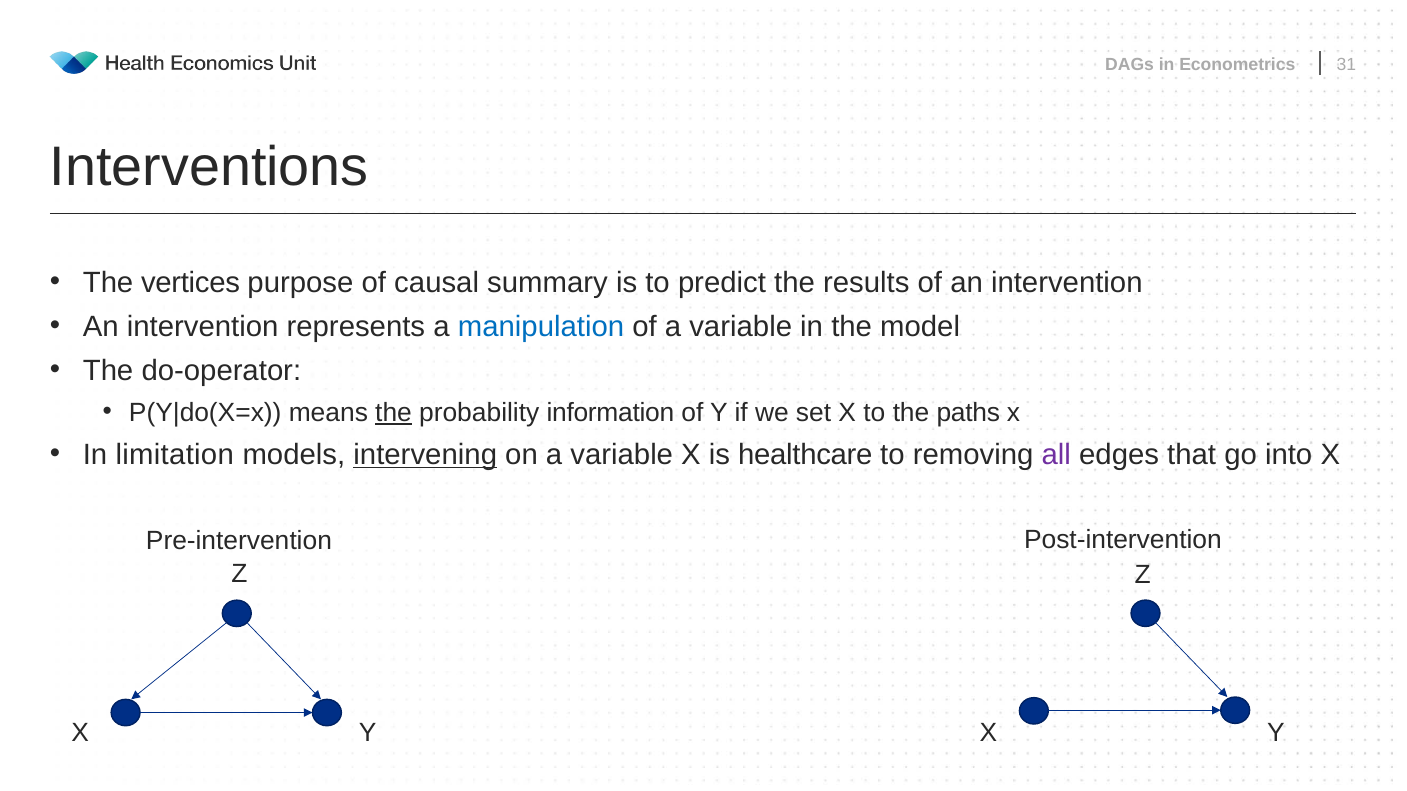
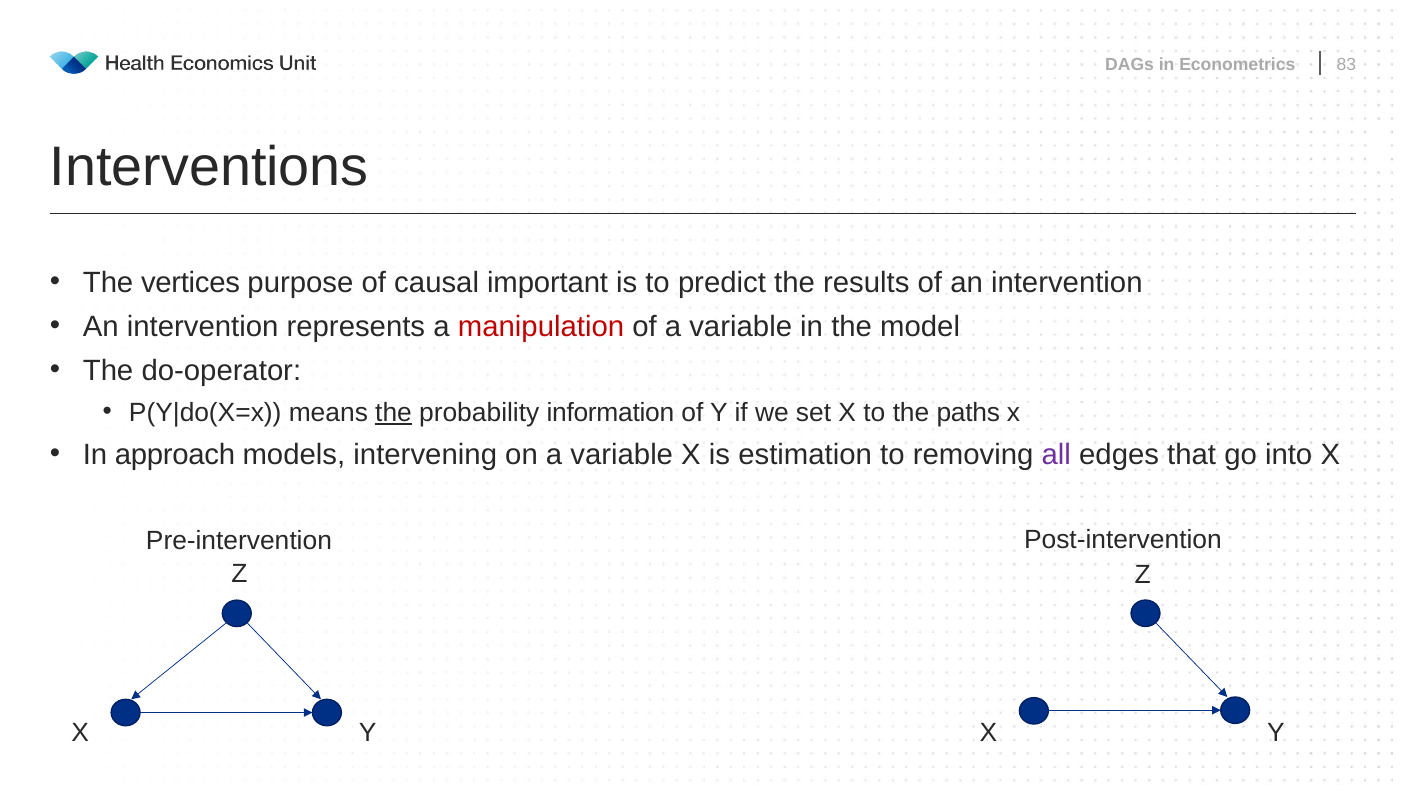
31: 31 -> 83 (1346, 64)
summary: summary -> important (548, 283)
manipulation colour: blue -> red (541, 327)
limitation: limitation -> approach (175, 455)
intervening underline: present -> none (425, 455)
healthcare: healthcare -> estimation (805, 455)
